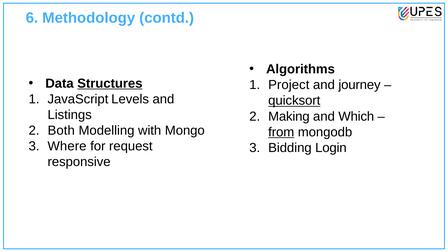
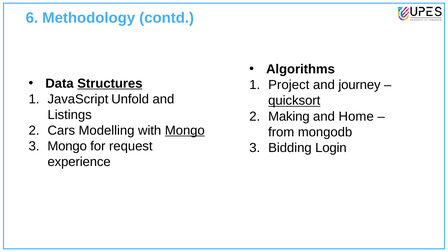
Levels: Levels -> Unfold (130, 99)
Which: Which -> Home (356, 116)
Both: Both -> Cars (61, 130)
Mongo underline: none -> present (185, 130)
from underline: present -> none (281, 132)
Where: Where -> Mongo (67, 146)
responsive: responsive -> experience (79, 162)
